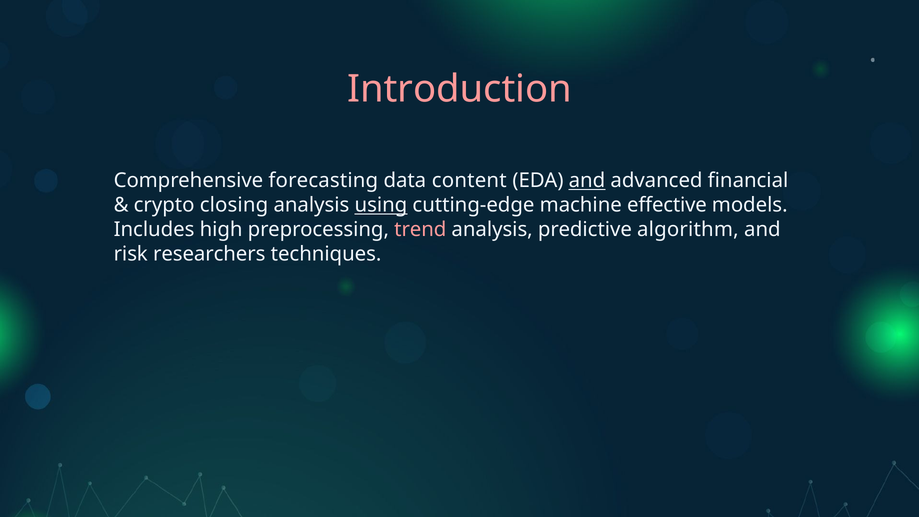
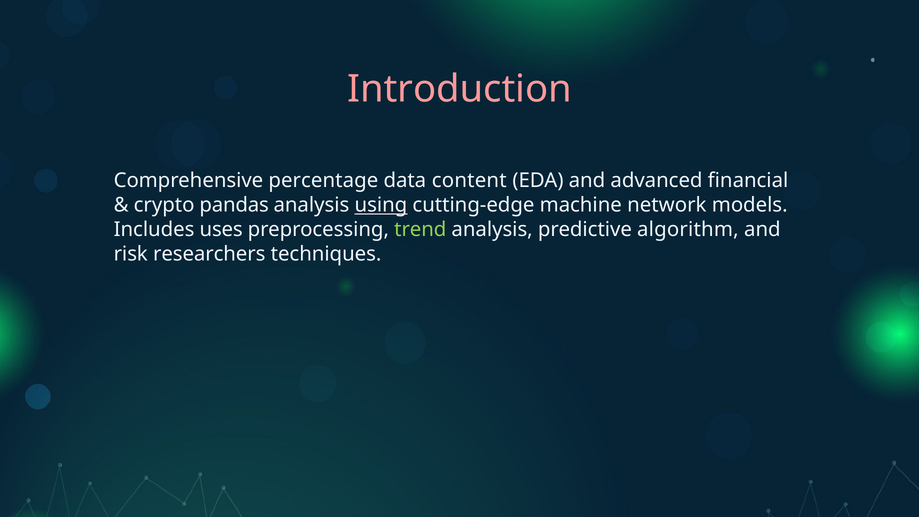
forecasting: forecasting -> percentage (323, 181)
and underline: present -> none (587, 181)
closing: closing -> pandas (234, 205)
effective: effective -> network (667, 205)
high: high -> uses (221, 230)
trend colour: pink -> light green (420, 230)
